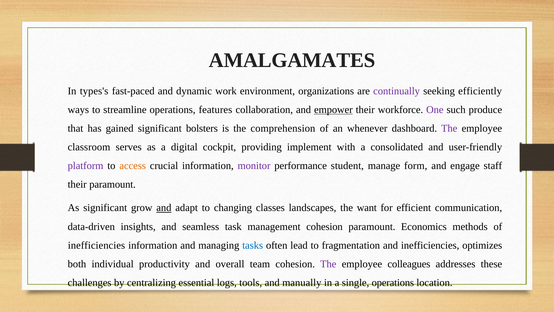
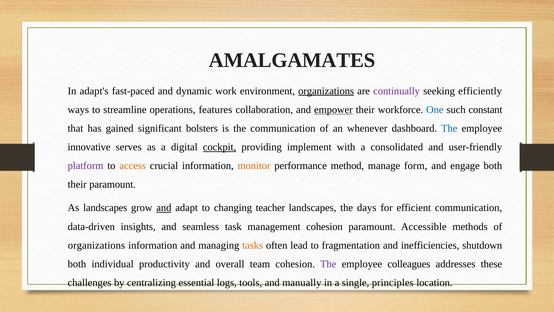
types's: types's -> adapt's (94, 91)
organizations underline: none -> present (326, 91)
One colour: purple -> blue (435, 110)
produce: produce -> constant (485, 110)
the comprehension: comprehension -> communication (283, 128)
The colour: purple -> blue (449, 128)
classroom: classroom -> innovative (89, 147)
cockpit underline: none -> present (219, 147)
monitor colour: purple -> orange (254, 166)
student: student -> method (347, 166)
engage staff: staff -> both (493, 166)
As significant: significant -> landscapes (105, 208)
classes: classes -> teacher (270, 208)
want: want -> days (367, 208)
Economics: Economics -> Accessible (424, 226)
inefficiencies: inefficiencies -> organizations (96, 245)
tasks colour: blue -> orange (253, 245)
optimizes: optimizes -> shutdown (482, 245)
single operations: operations -> principles (393, 282)
